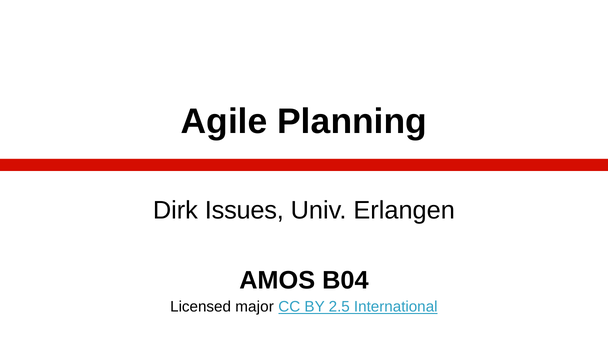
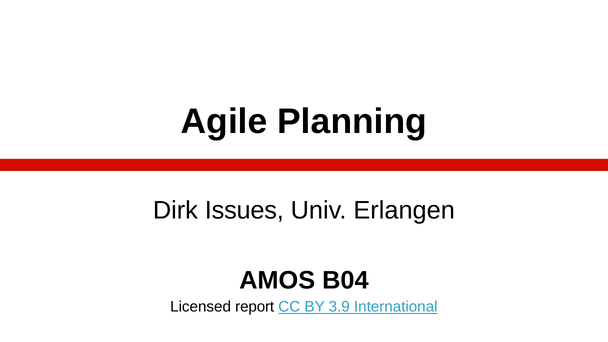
major: major -> report (255, 307)
2.5: 2.5 -> 3.9 (339, 307)
